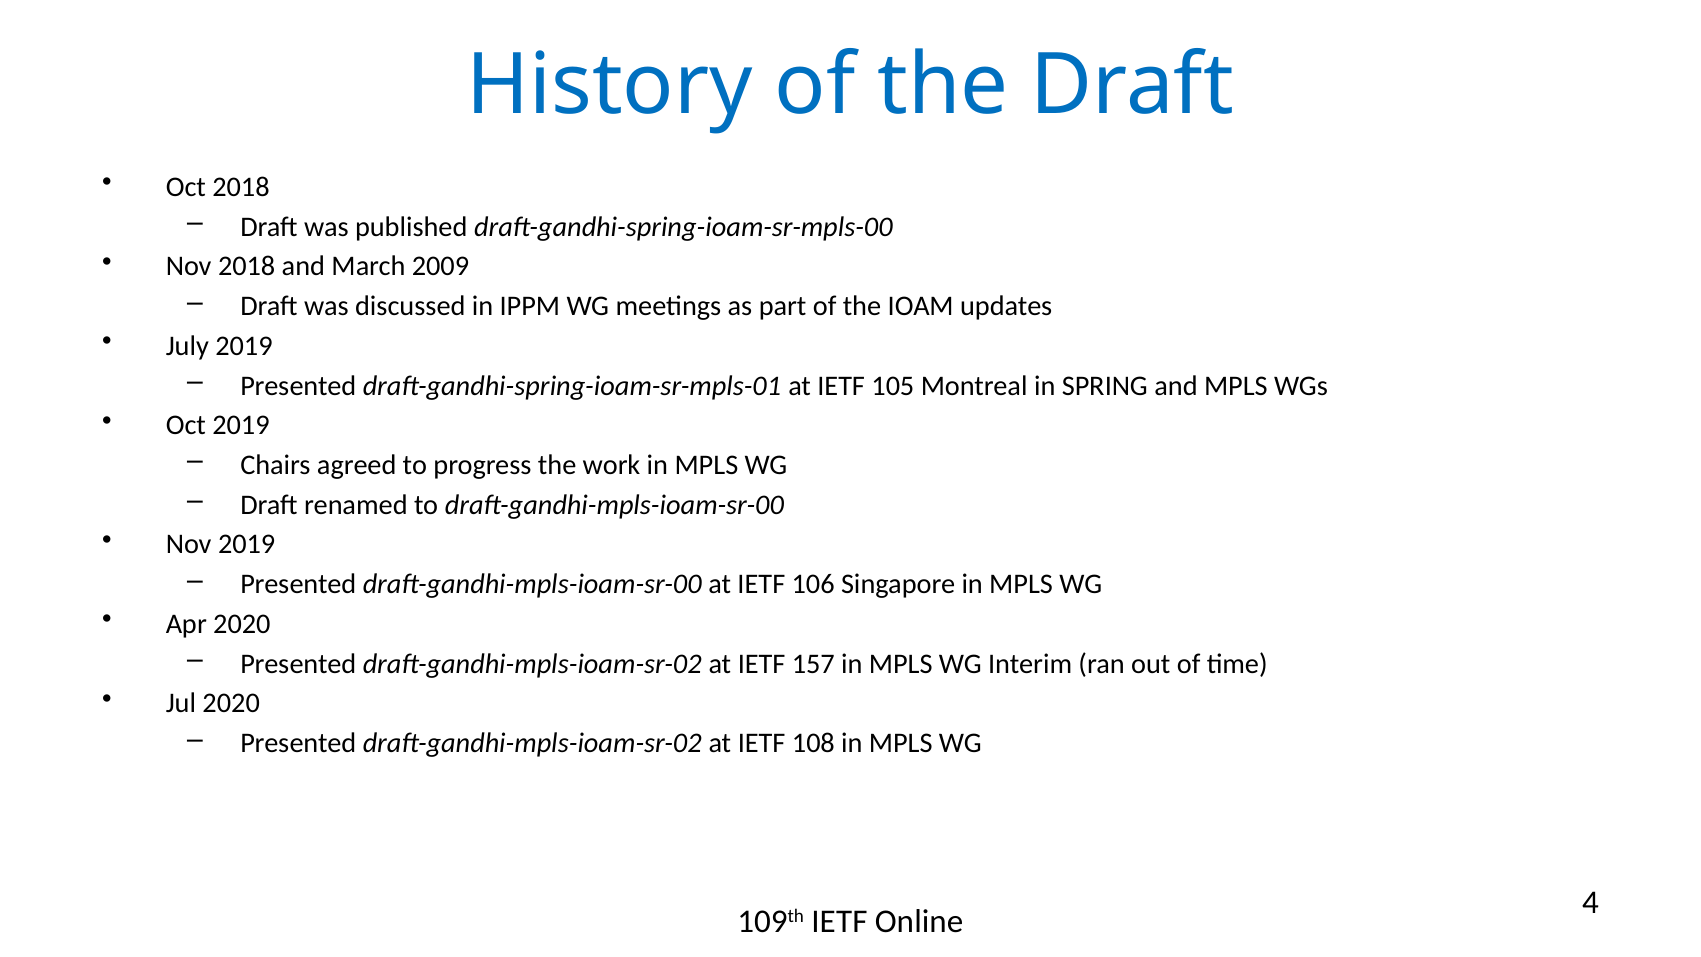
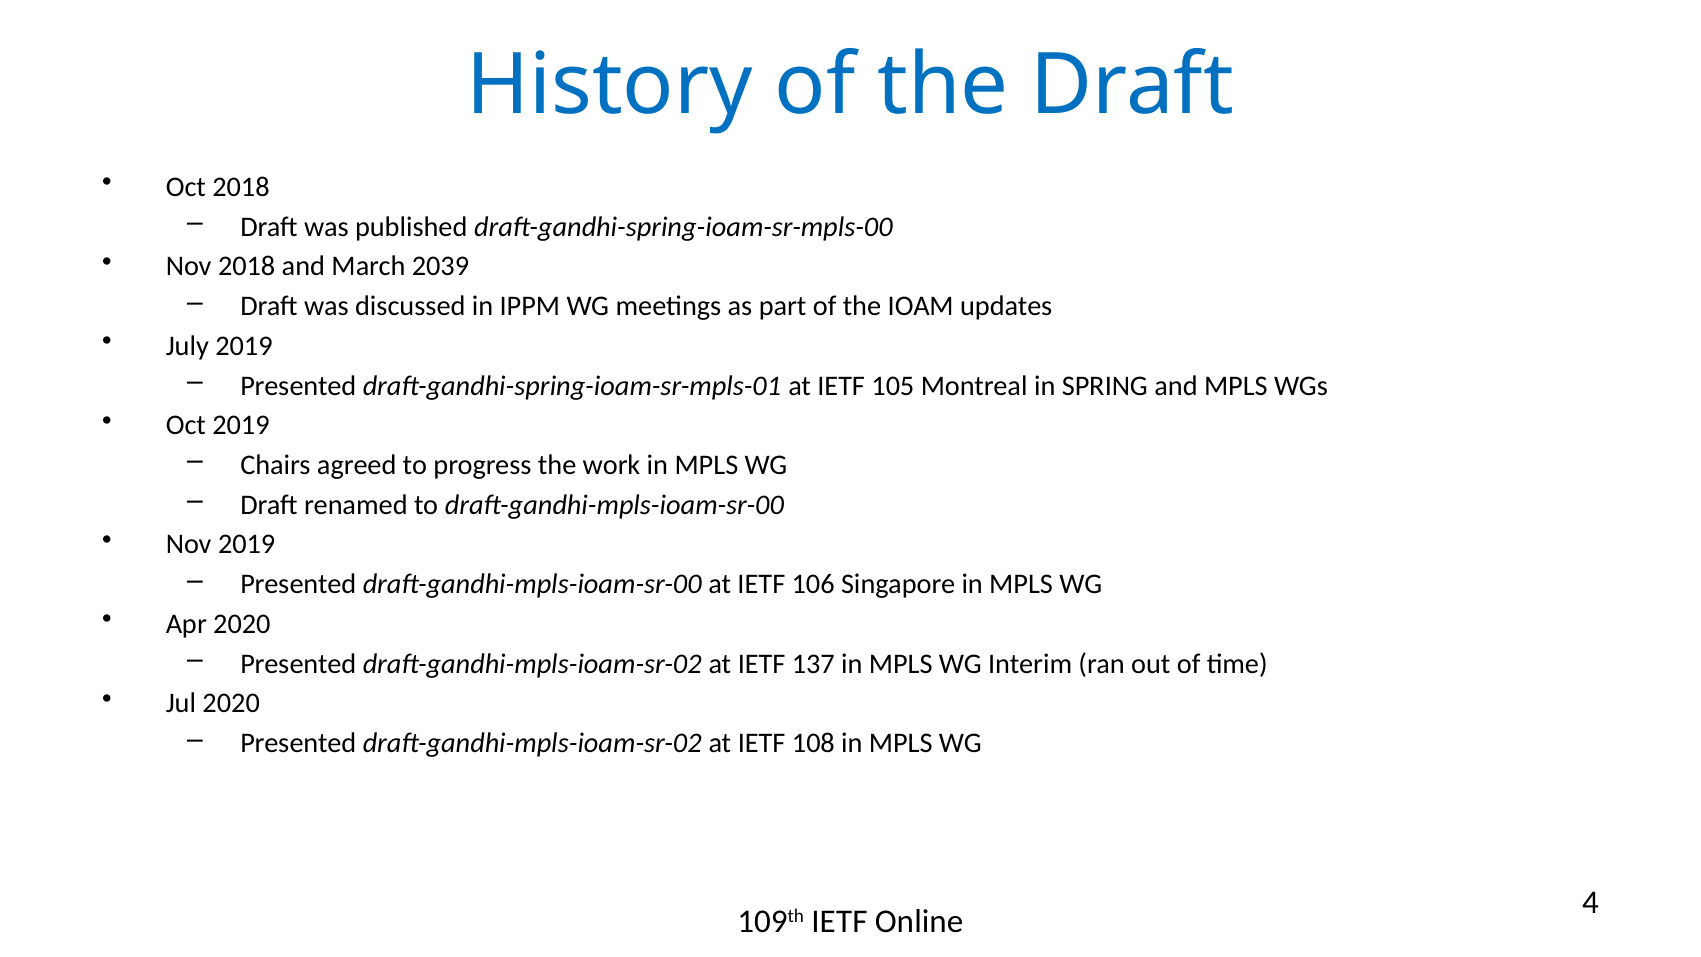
2009: 2009 -> 2039 (440, 267)
157: 157 -> 137 (813, 664)
